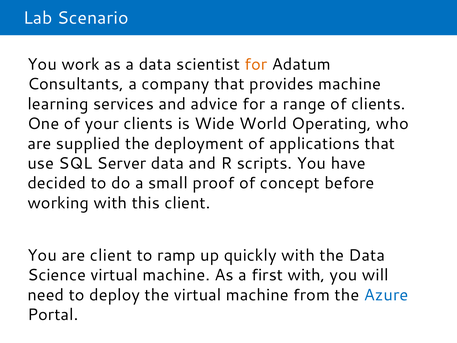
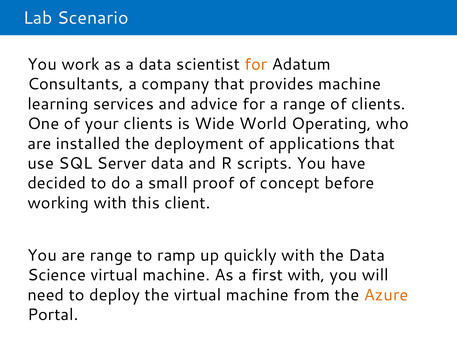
supplied: supplied -> installed (88, 143)
are client: client -> range (111, 255)
Azure colour: blue -> orange (386, 295)
